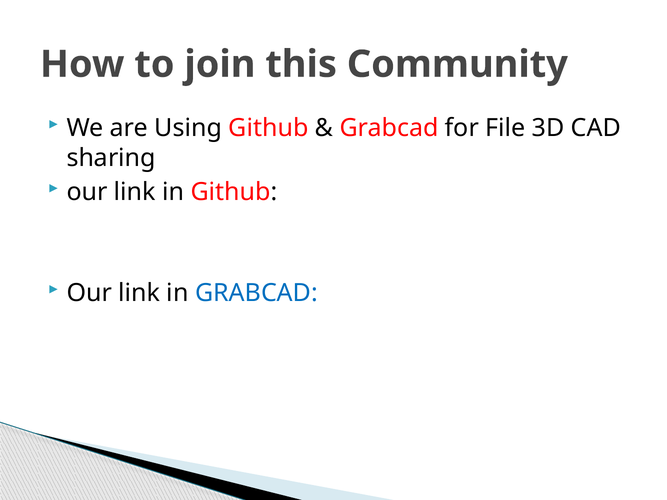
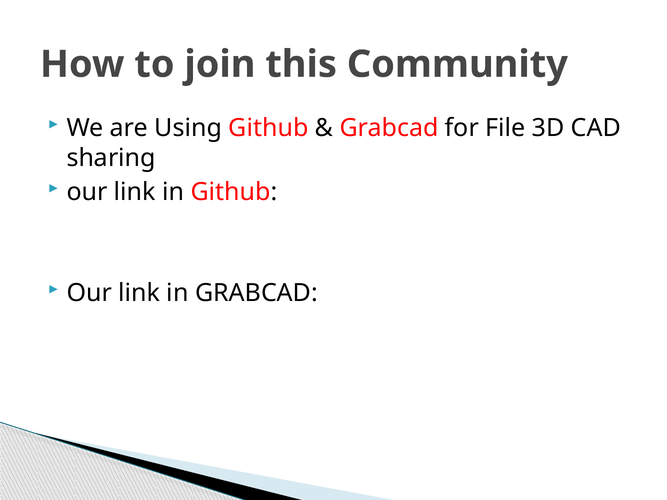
GRABCAD colour: blue -> black (256, 293)
